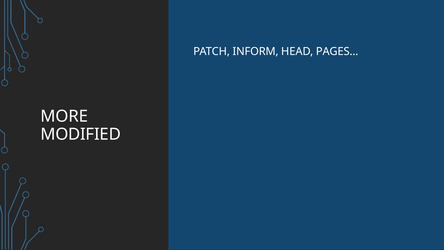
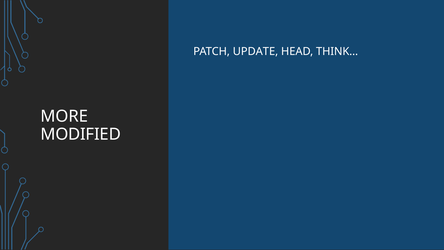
INFORM: INFORM -> UPDATE (255, 52)
PAGES…: PAGES… -> THINK… (337, 52)
